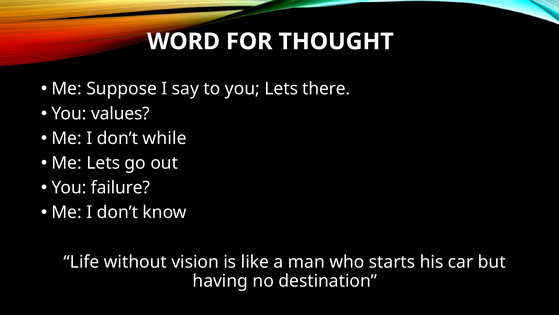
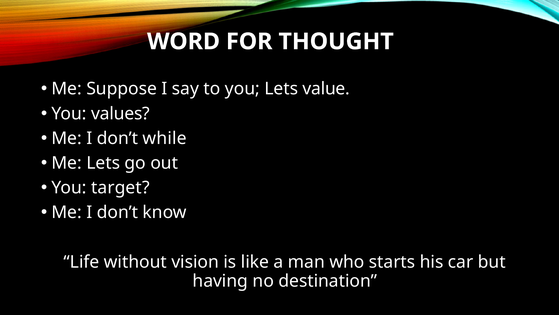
there: there -> value (326, 89)
failure: failure -> target (120, 187)
